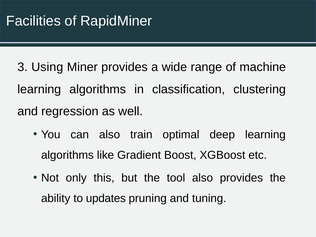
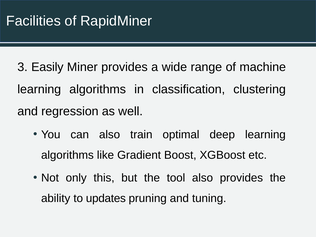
Using: Using -> Easily (47, 67)
